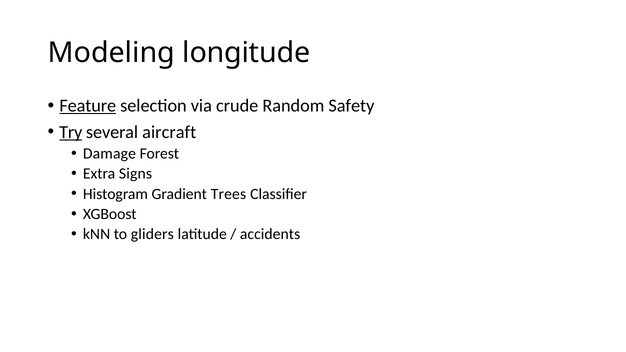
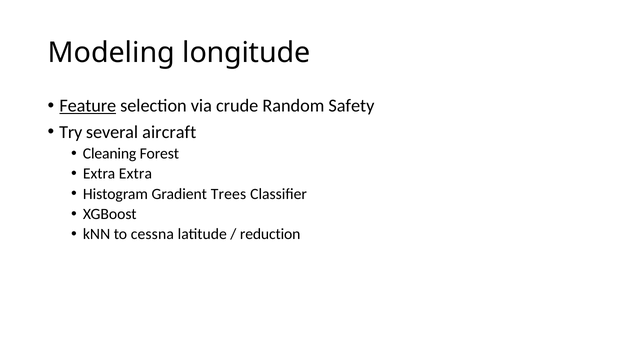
Try underline: present -> none (71, 132)
Damage: Damage -> Cleaning (110, 154)
Extra Signs: Signs -> Extra (135, 174)
gliders: gliders -> cessna (152, 234)
accidents: accidents -> reduction (270, 234)
